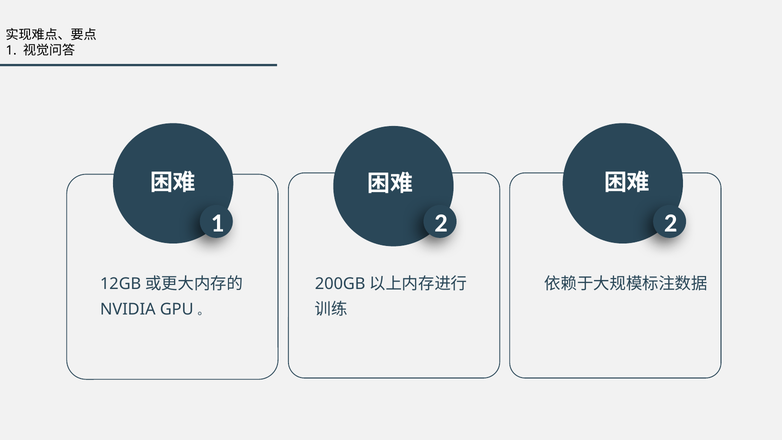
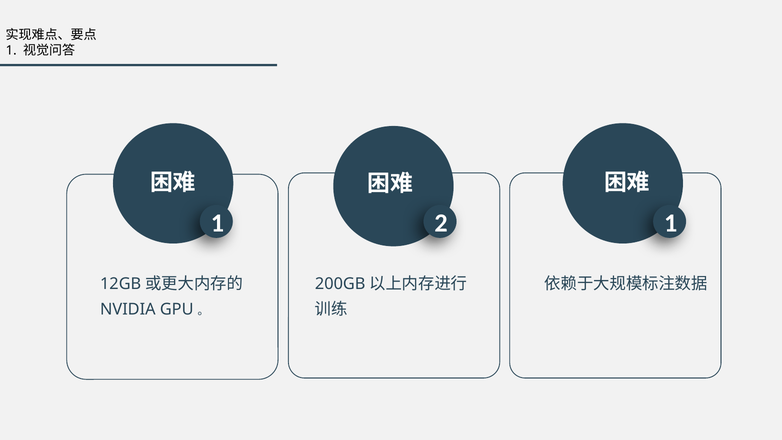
2 2: 2 -> 1 (671, 223)
